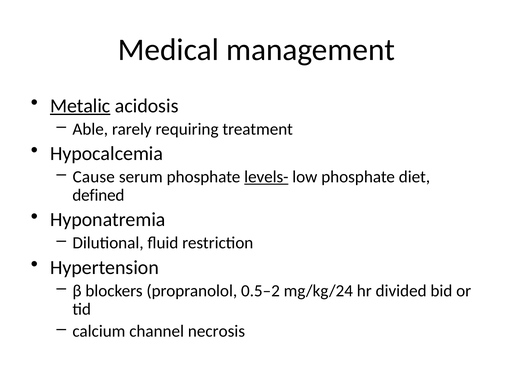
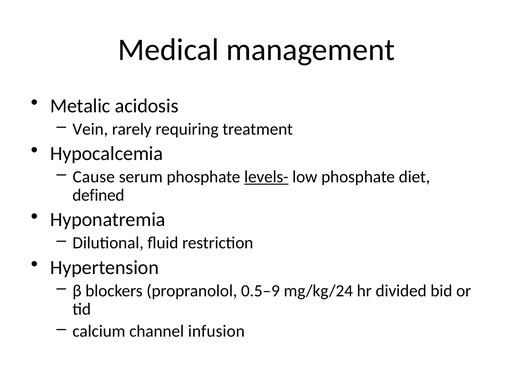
Metalic underline: present -> none (80, 106)
Able: Able -> Vein (90, 129)
0.5–2: 0.5–2 -> 0.5–9 (260, 291)
necrosis: necrosis -> infusion (216, 331)
